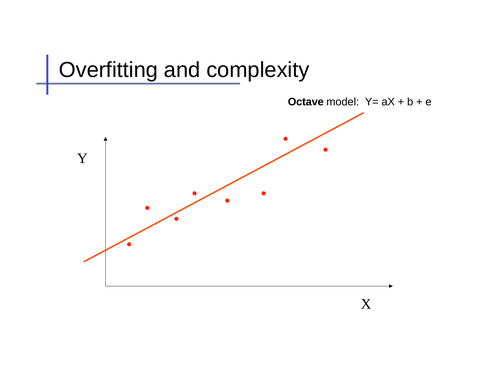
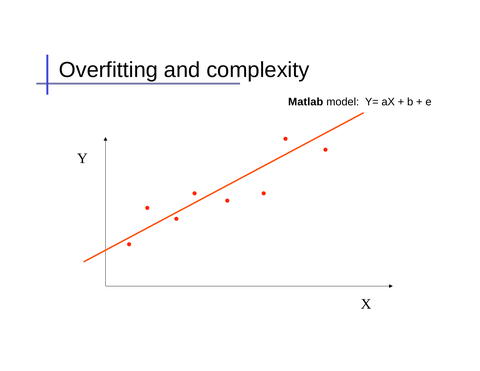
Octave: Octave -> Matlab (306, 102)
